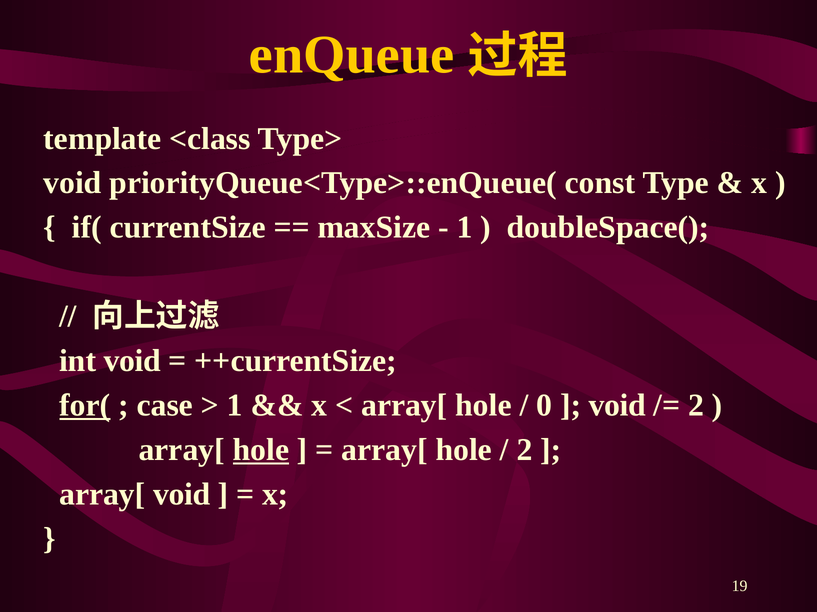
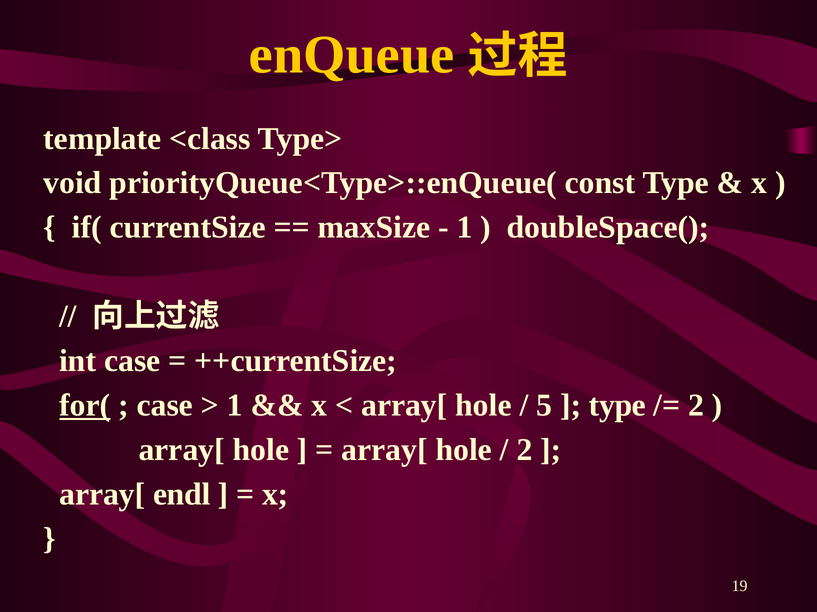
int void: void -> case (132, 361)
0: 0 -> 5 (544, 406)
void: void -> type (617, 406)
hole underline: present -> none (261, 450)
array[ void: void -> endl (182, 495)
